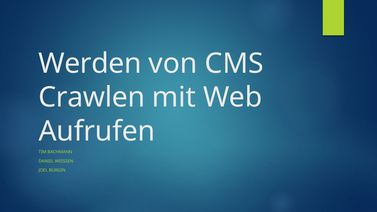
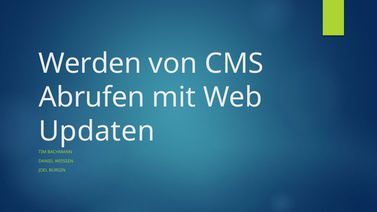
Crawlen: Crawlen -> Abrufen (92, 97)
Aufrufen: Aufrufen -> Updaten (97, 131)
